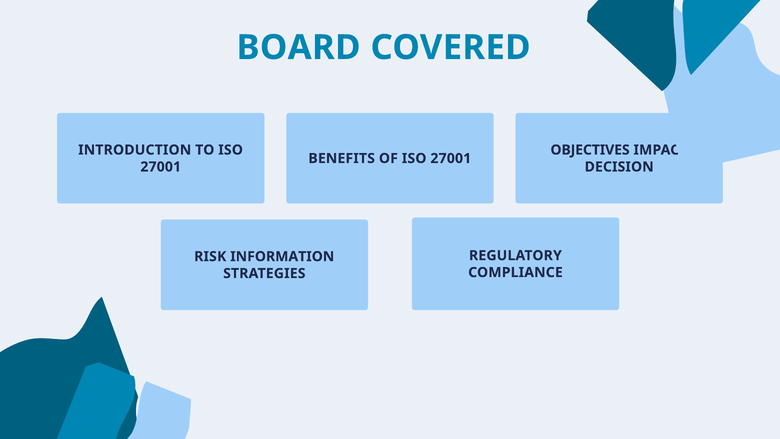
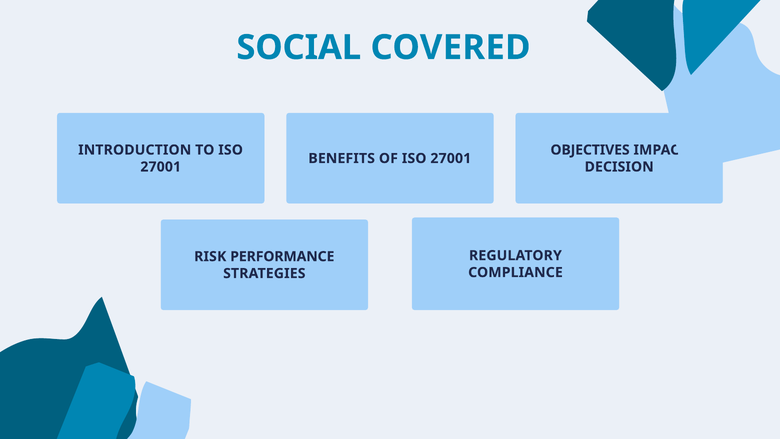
BOARD: BOARD -> SOCIAL (299, 48)
INFORMATION: INFORMATION -> PERFORMANCE (282, 256)
